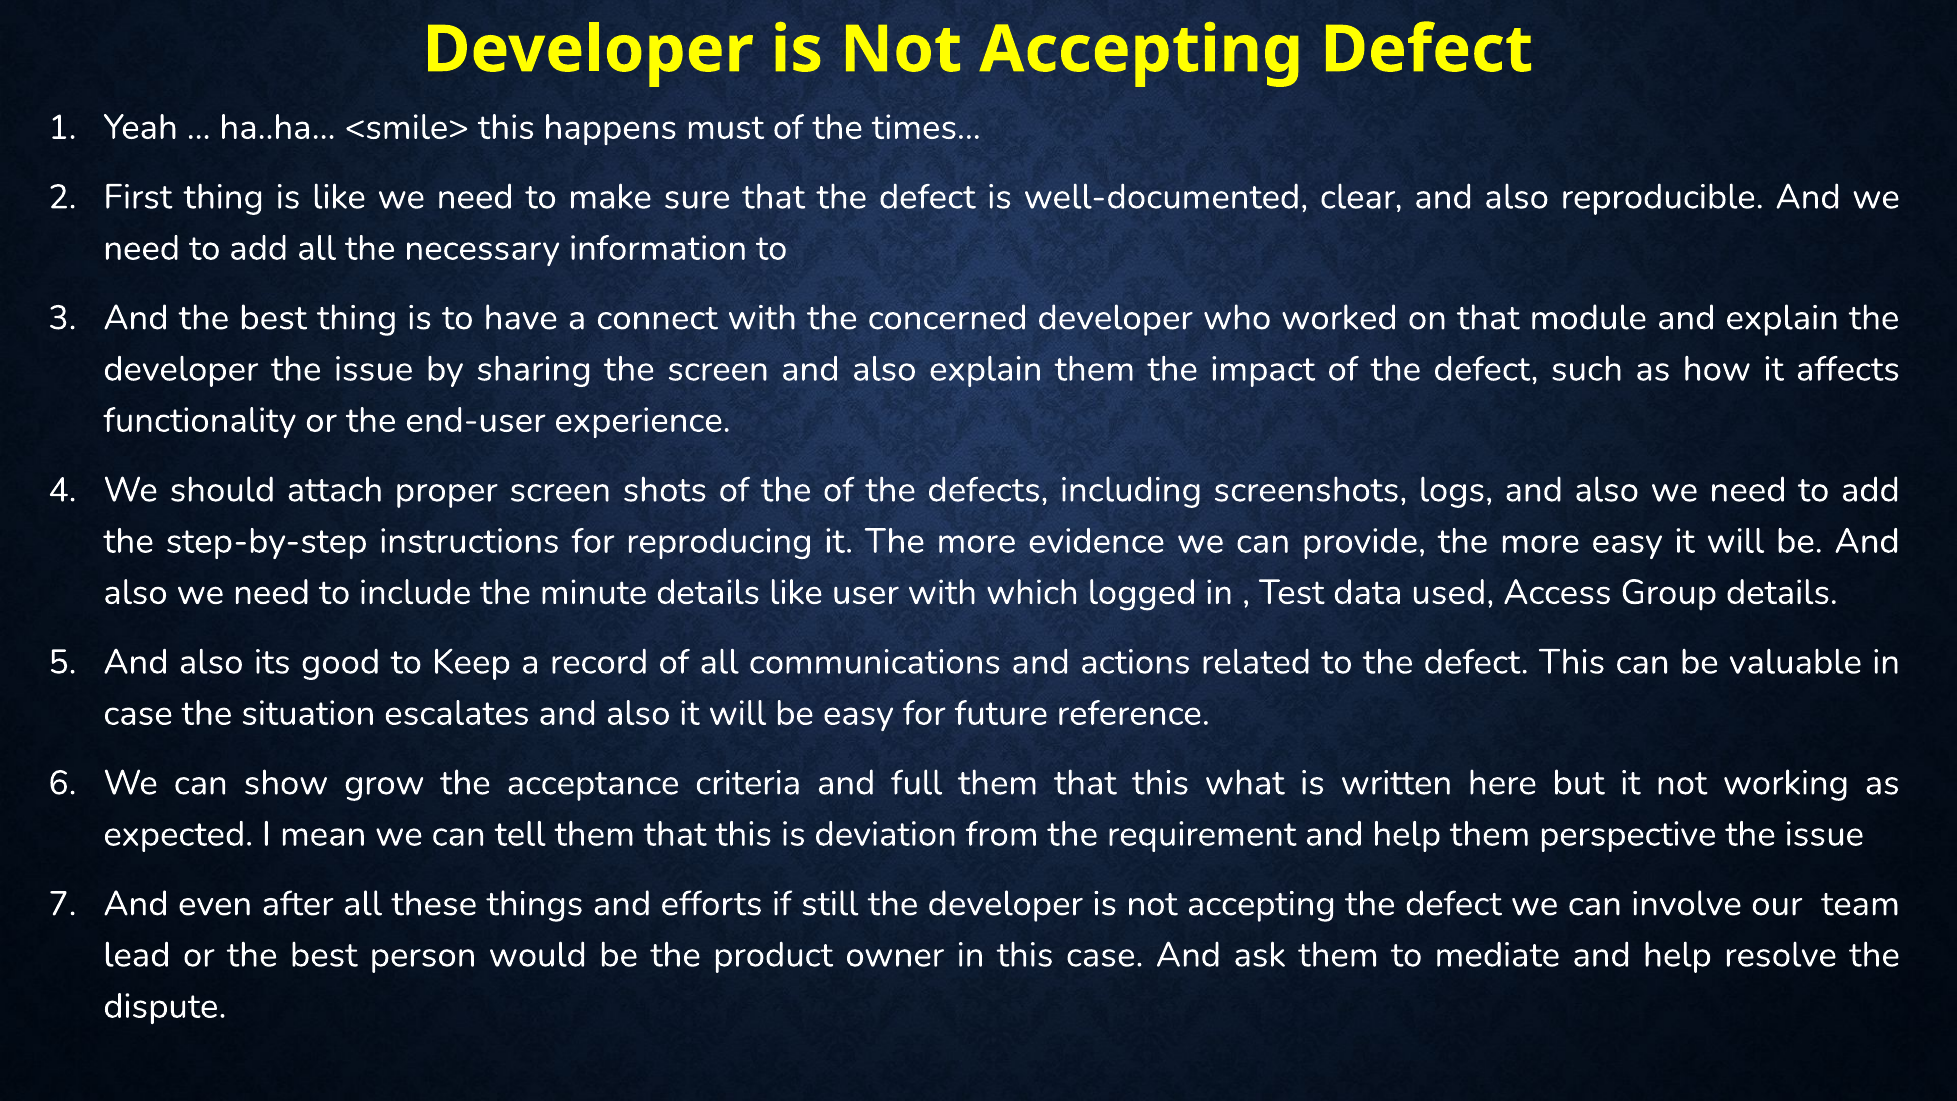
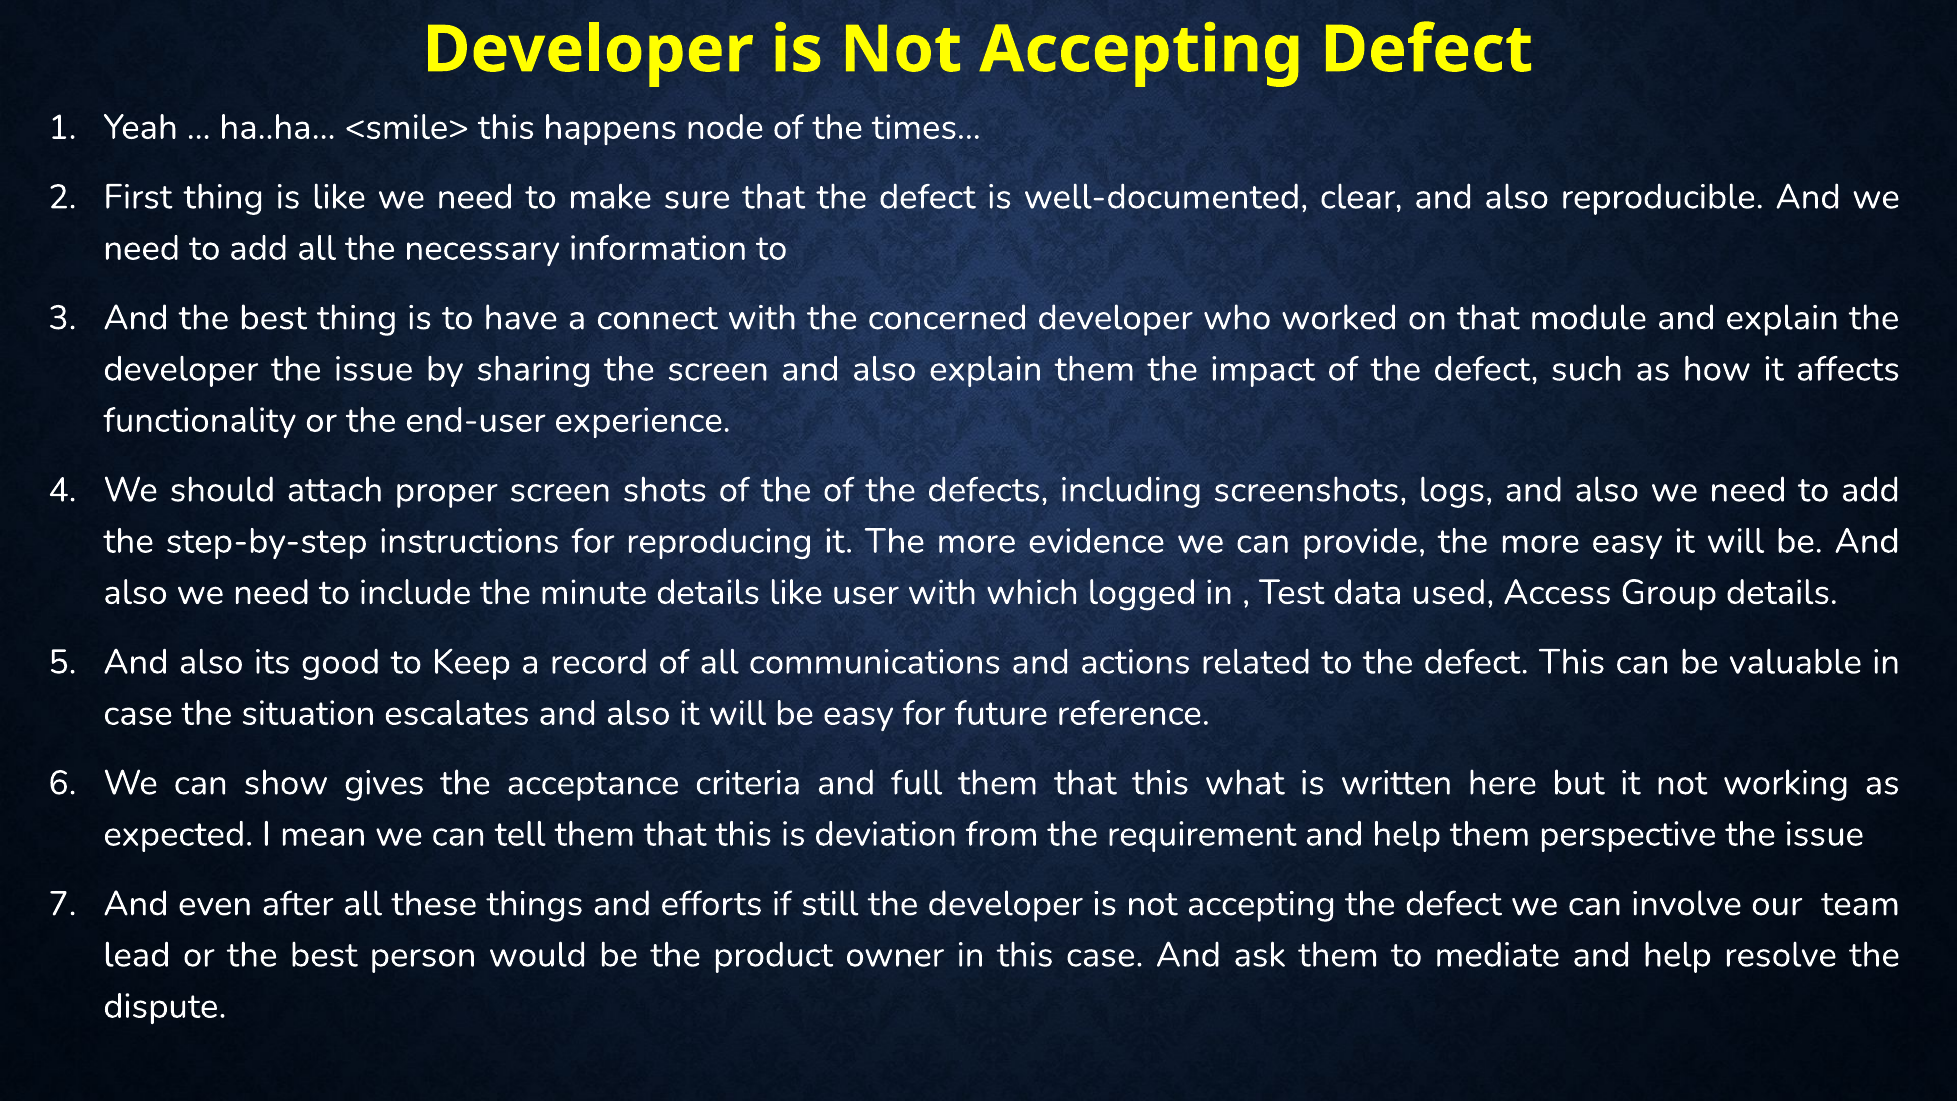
must: must -> node (725, 127)
grow: grow -> gives (384, 783)
